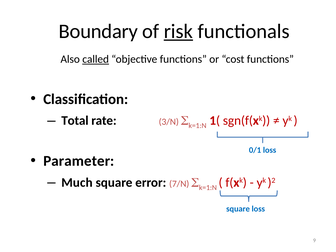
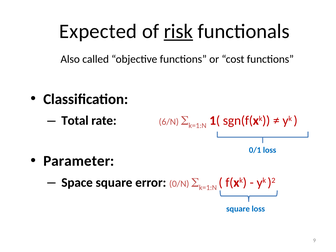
Boundary: Boundary -> Expected (98, 31)
called underline: present -> none (96, 59)
3/N: 3/N -> 6/N (169, 122)
Much: Much -> Space (77, 183)
7/N: 7/N -> 0/N (179, 184)
